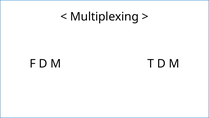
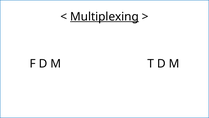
Multiplexing underline: none -> present (104, 17)
